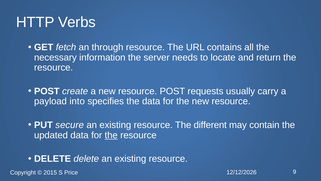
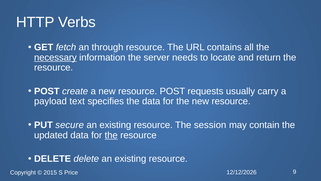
necessary underline: none -> present (55, 57)
into: into -> text (77, 101)
different: different -> session (210, 125)
